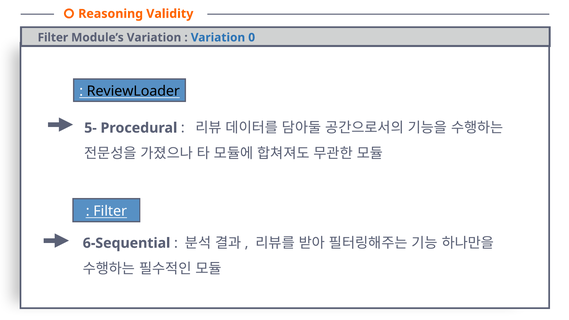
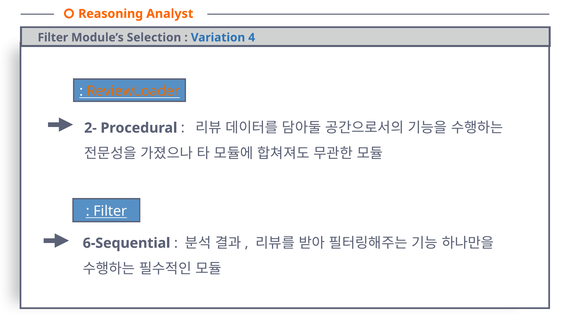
Validity: Validity -> Analyst (170, 14)
Module’s Variation: Variation -> Selection (154, 38)
0: 0 -> 4 (252, 38)
ReviewLoader colour: black -> orange (133, 91)
5-: 5- -> 2- (91, 128)
